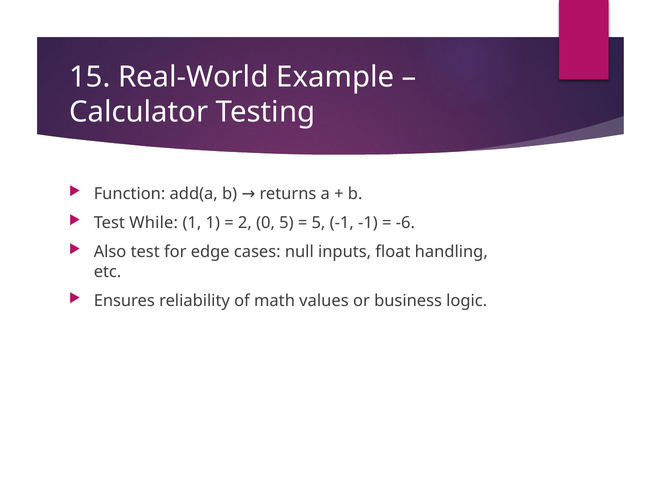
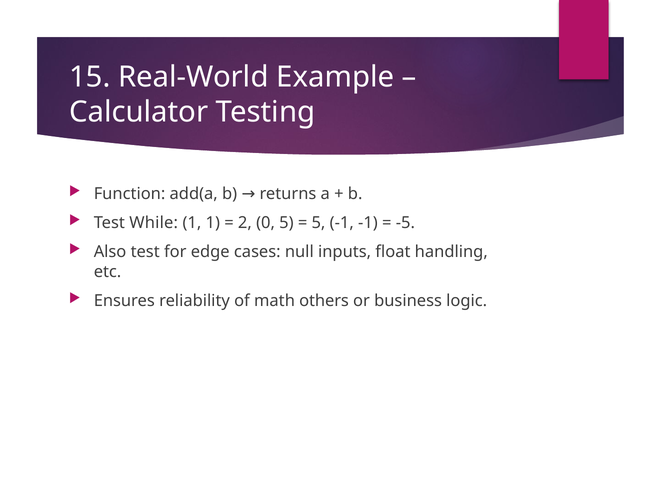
-6: -6 -> -5 (405, 223)
values: values -> others (324, 301)
